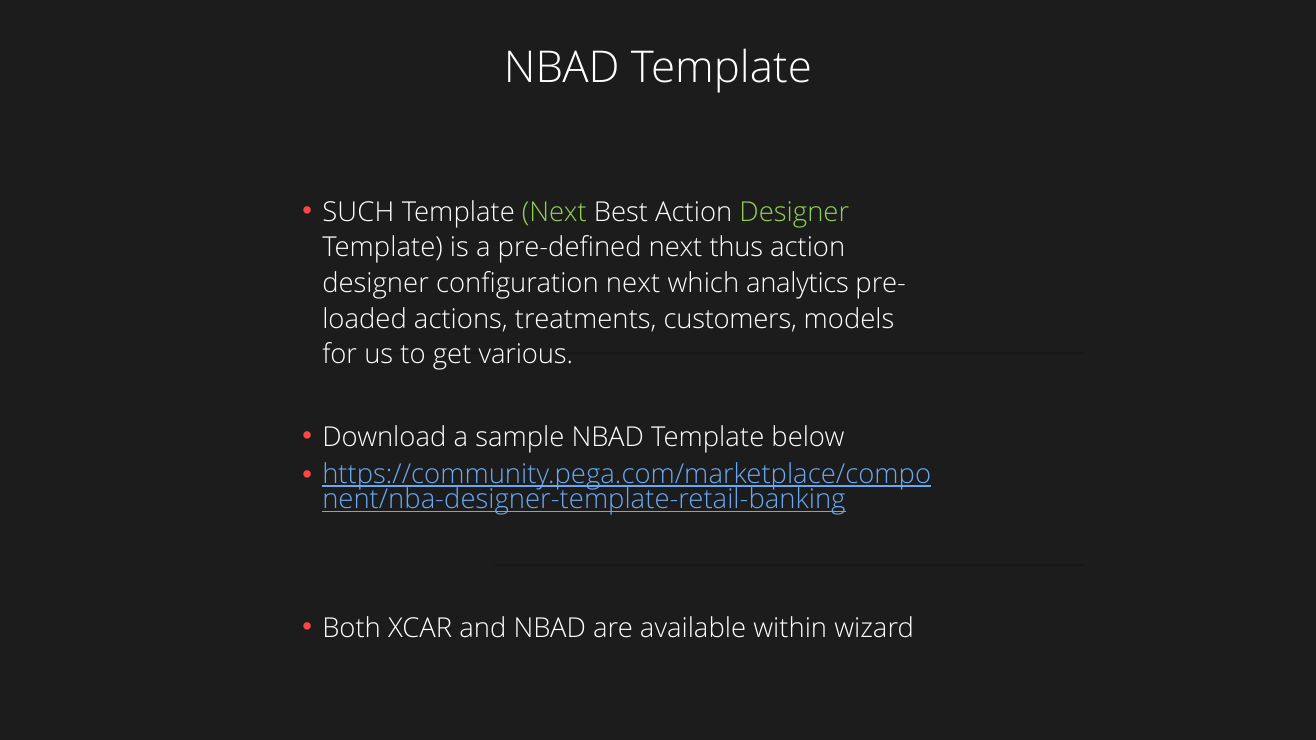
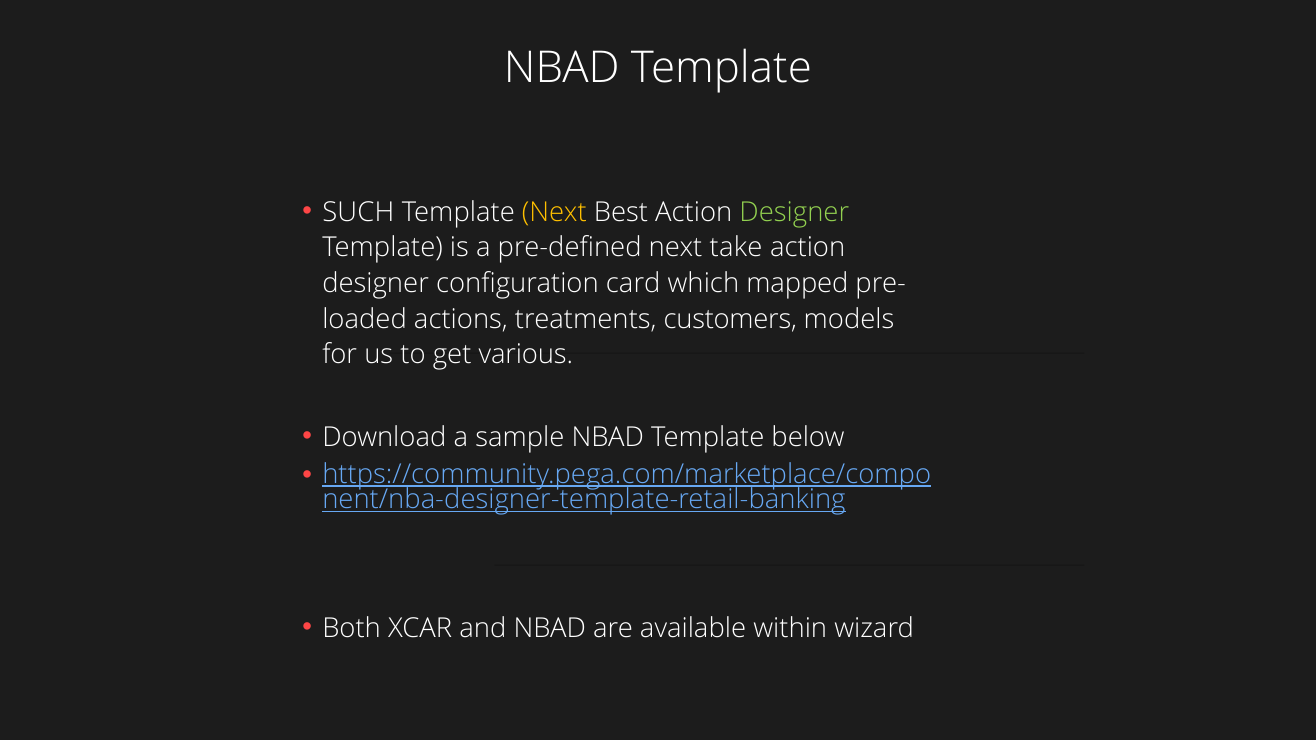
Next colour: light green -> yellow (554, 213)
thus: thus -> take (736, 248)
configuration next: next -> card (633, 284)
analytics: analytics -> mapped (797, 284)
